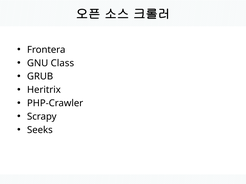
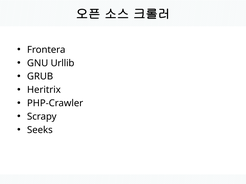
Class: Class -> Urllib (62, 63)
